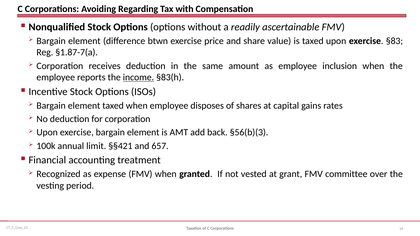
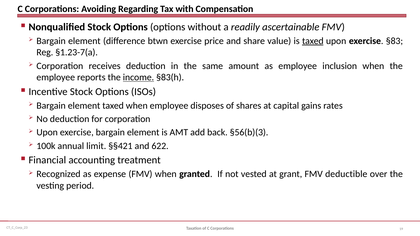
taxed underline: none -> present (313, 41)
§1.87-7(a: §1.87-7(a -> §1.23-7(a (77, 52)
657: 657 -> 622 (160, 146)
committee: committee -> deductible (346, 174)
